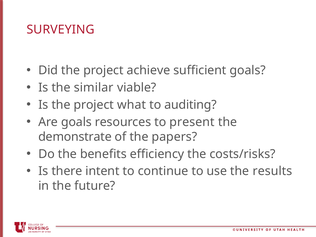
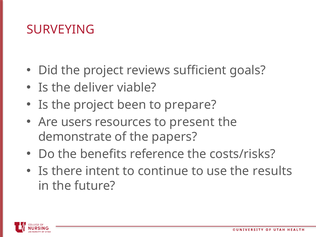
achieve: achieve -> reviews (148, 70)
similar: similar -> deliver (94, 88)
what: what -> been (132, 105)
auditing: auditing -> prepare (190, 105)
Are goals: goals -> users (76, 122)
efficiency: efficiency -> reference (157, 154)
